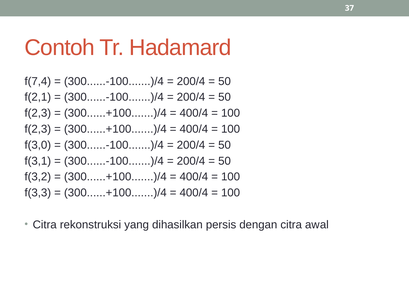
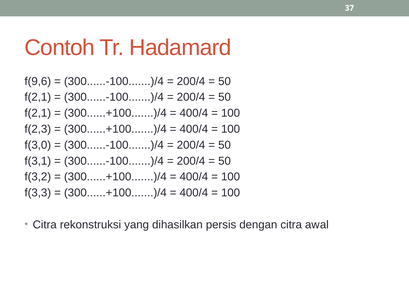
f(7,4: f(7,4 -> f(9,6 (38, 81)
f(2,3: f(2,3 -> f(2,1 (38, 113)
